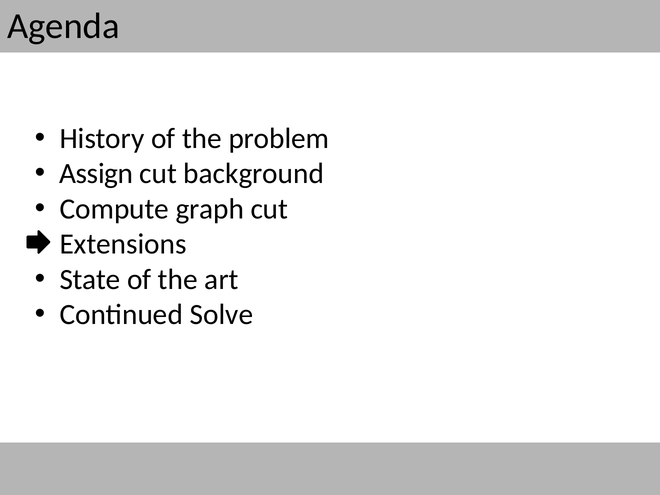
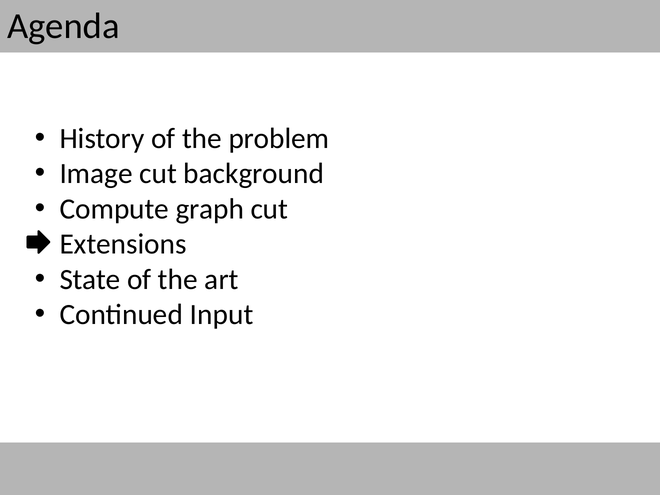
Assign: Assign -> Image (96, 174)
Solve: Solve -> Input (221, 315)
